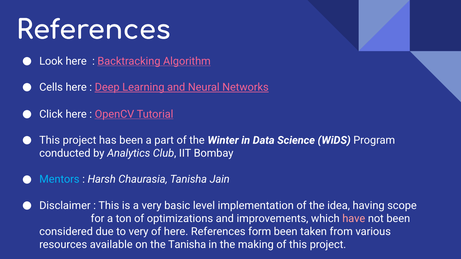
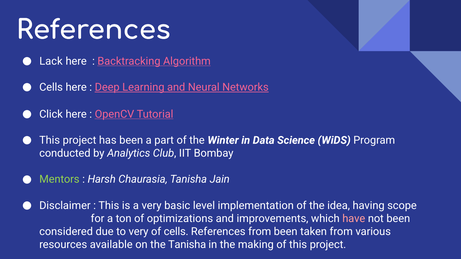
Look: Look -> Lack (51, 61)
Mentors colour: light blue -> light green (59, 180)
of here: here -> cells (176, 232)
References form: form -> from (260, 232)
